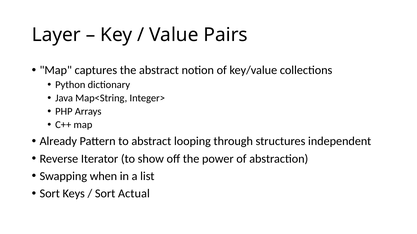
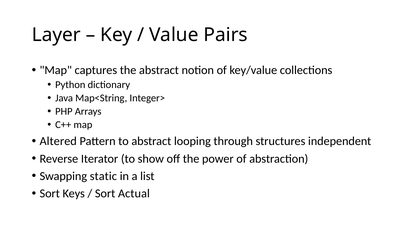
Already: Already -> Altered (58, 142)
when: when -> static (103, 177)
